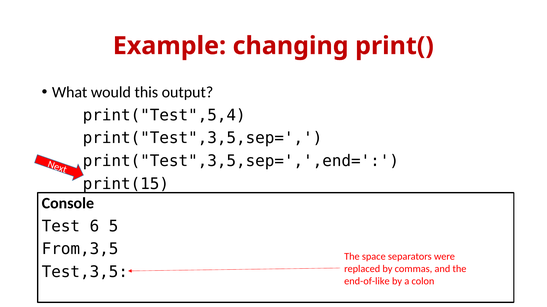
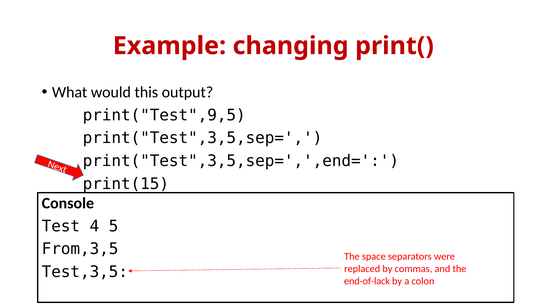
print("Test",5,4: print("Test",5,4 -> print("Test",9,5 (164, 115)
6: 6 -> 4 (94, 227)
end-of-like: end-of-like -> end-of-lack (367, 282)
